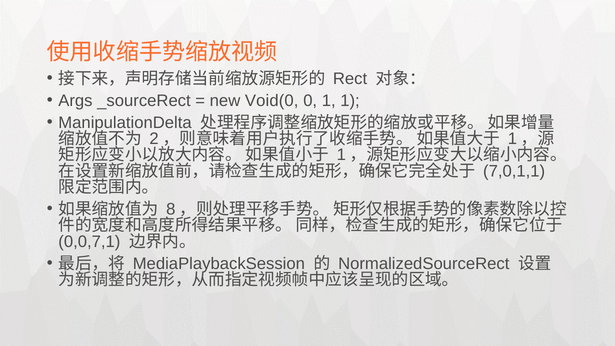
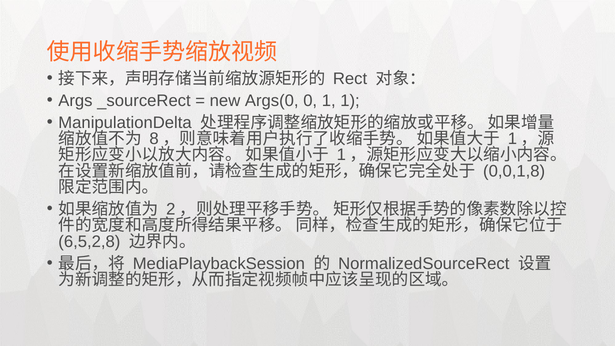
Void(0: Void(0 -> Args(0 (272, 101)
2: 2 -> 8 (154, 139)
7,0,1,1: 7,0,1,1 -> 0,0,1,8 (514, 171)
8: 8 -> 2 (171, 209)
0,0,7,1: 0,0,7,1 -> 6,5,2,8 (89, 242)
